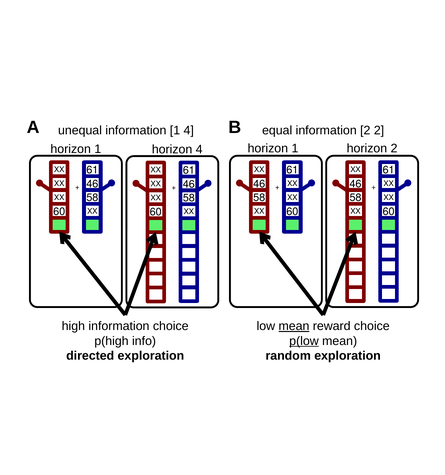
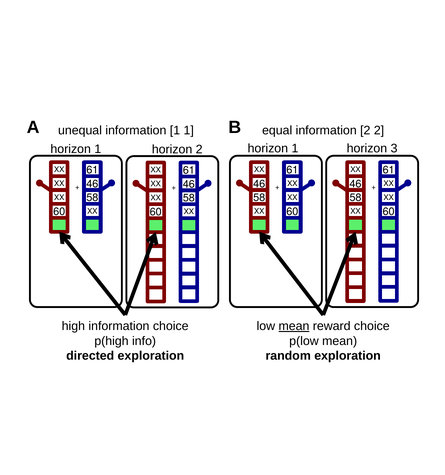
1 4: 4 -> 1 (189, 130)
horizon 2: 2 -> 3 (394, 148)
horizon 4: 4 -> 2 (199, 149)
p(low underline: present -> none (304, 341)
